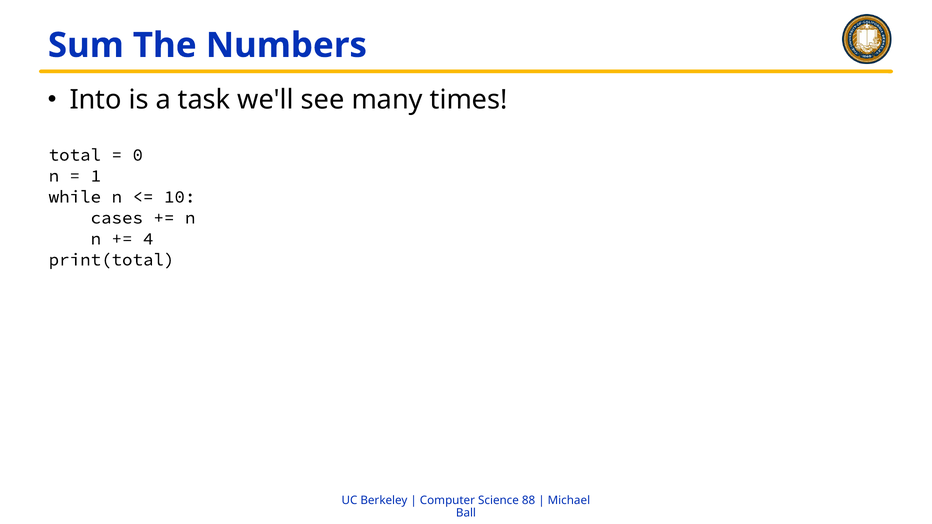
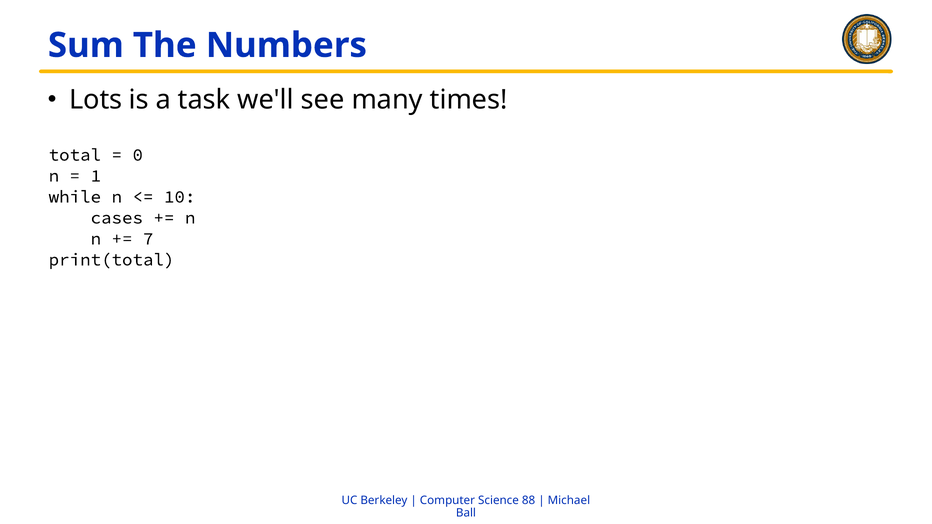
Into: Into -> Lots (96, 100)
4: 4 -> 7 (148, 239)
